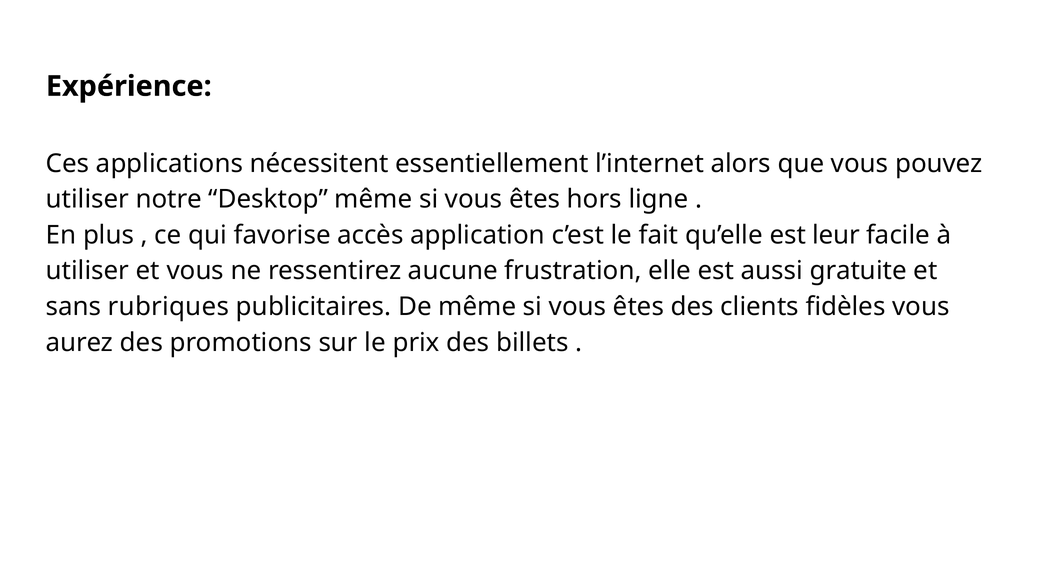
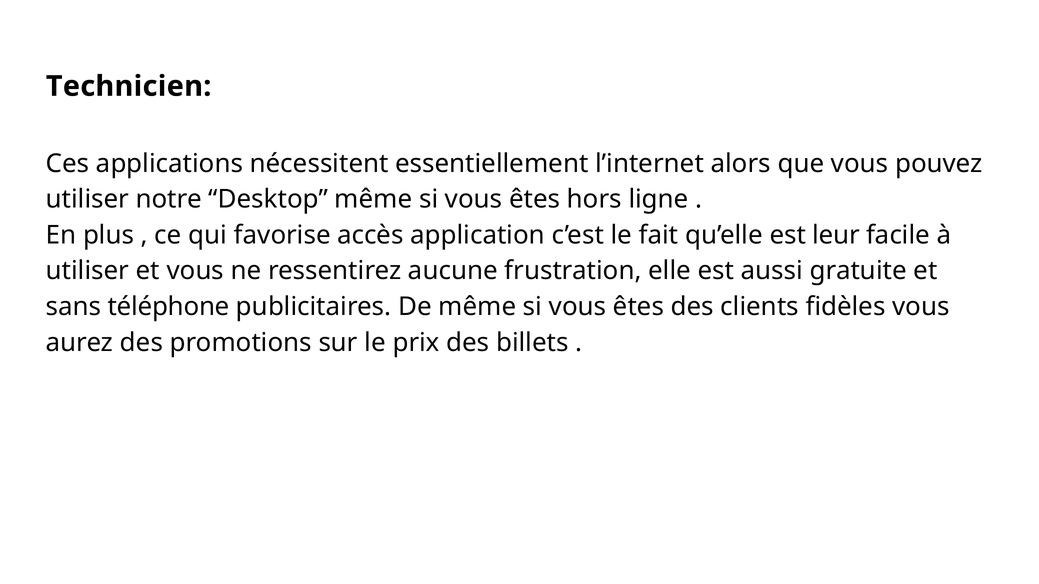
Expérience: Expérience -> Technicien (129, 86)
rubriques: rubriques -> téléphone (169, 307)
